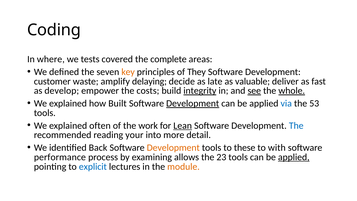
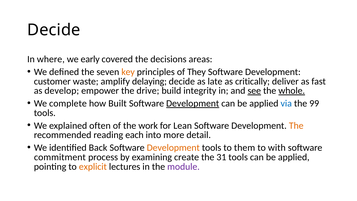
Coding: Coding -> Decide (54, 30)
tests: tests -> early (90, 59)
complete: complete -> decisions (168, 59)
valuable: valuable -> critically (252, 81)
costs: costs -> drive (148, 91)
integrity underline: present -> none (200, 91)
explained: explained -> complete (68, 103)
53: 53 -> 99 (314, 103)
Lean underline: present -> none (183, 125)
The colour: blue -> orange (296, 125)
your: your -> each (134, 135)
these: these -> them (245, 148)
performance: performance -> commitment (60, 157)
allows: allows -> create (187, 157)
23: 23 -> 31 (221, 157)
applied underline: present -> none (294, 157)
explicit colour: blue -> orange (93, 166)
module colour: orange -> purple (183, 166)
